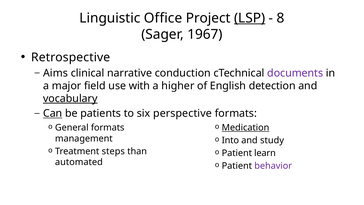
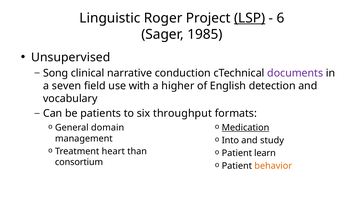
Office: Office -> Roger (163, 18)
8: 8 -> 6 (281, 18)
1967: 1967 -> 1985 (205, 34)
Retrospective: Retrospective -> Unsupervised (71, 57)
Aims: Aims -> Song (56, 73)
major: major -> seven (67, 86)
vocabulary underline: present -> none (70, 98)
Can underline: present -> none (53, 113)
perspective: perspective -> throughput (182, 113)
General formats: formats -> domain (108, 127)
steps: steps -> heart (113, 151)
automated: automated -> consortium (79, 162)
behavior colour: purple -> orange (273, 166)
